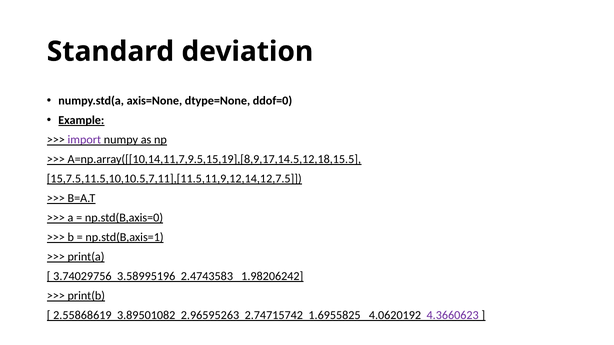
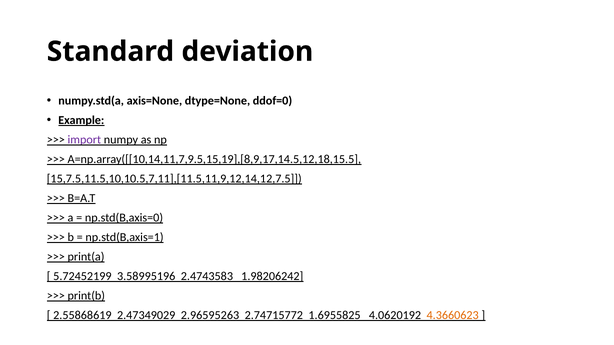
3.74029756: 3.74029756 -> 5.72452199 (82, 276)
3.89501082: 3.89501082 -> 2.47349029 (146, 316)
2.74715742: 2.74715742 -> 2.74715772 (274, 316)
4.3660623 colour: purple -> orange (453, 316)
